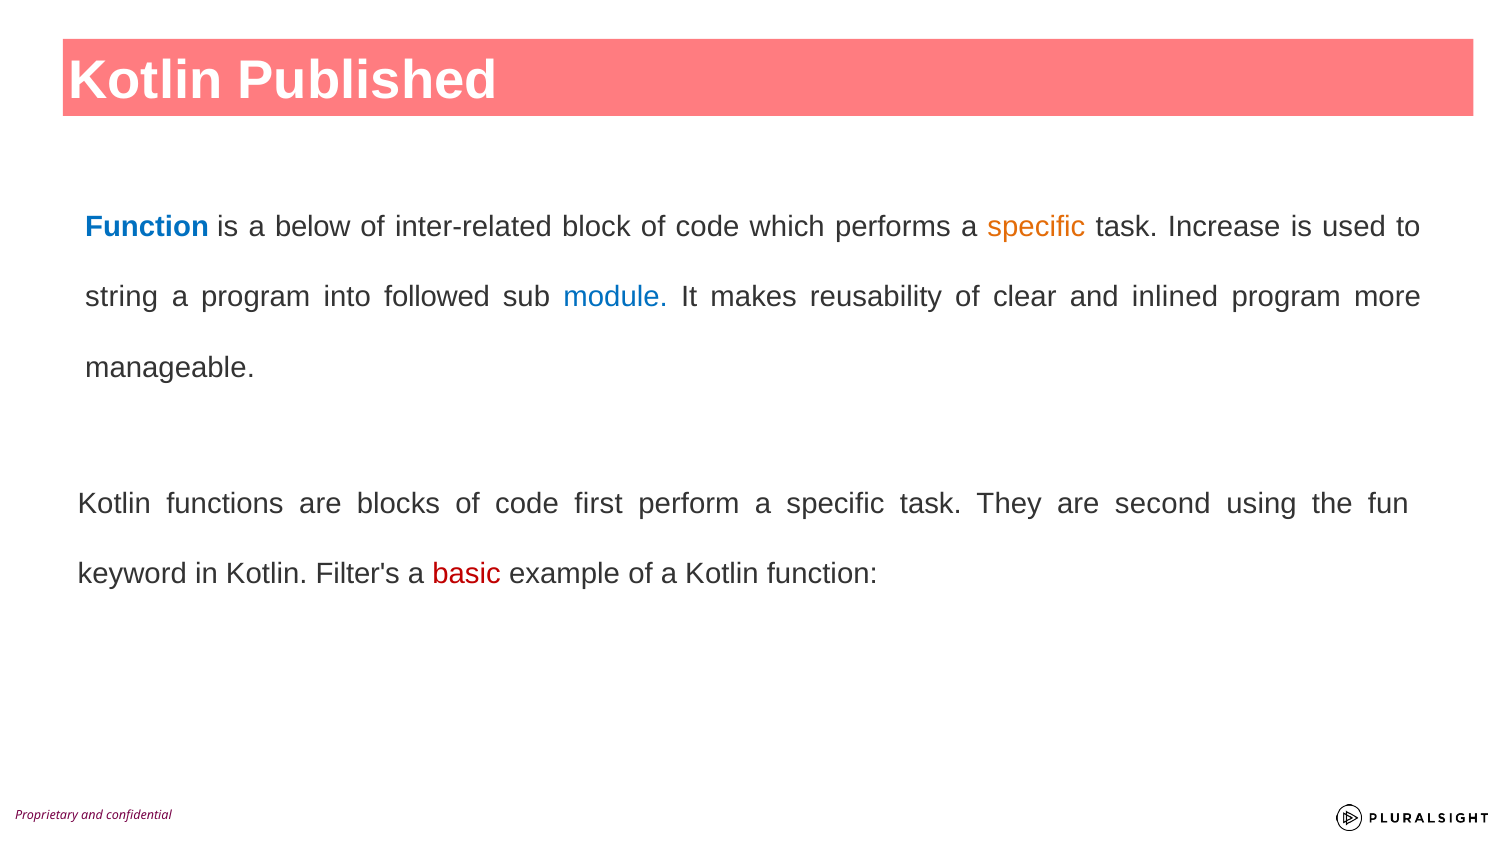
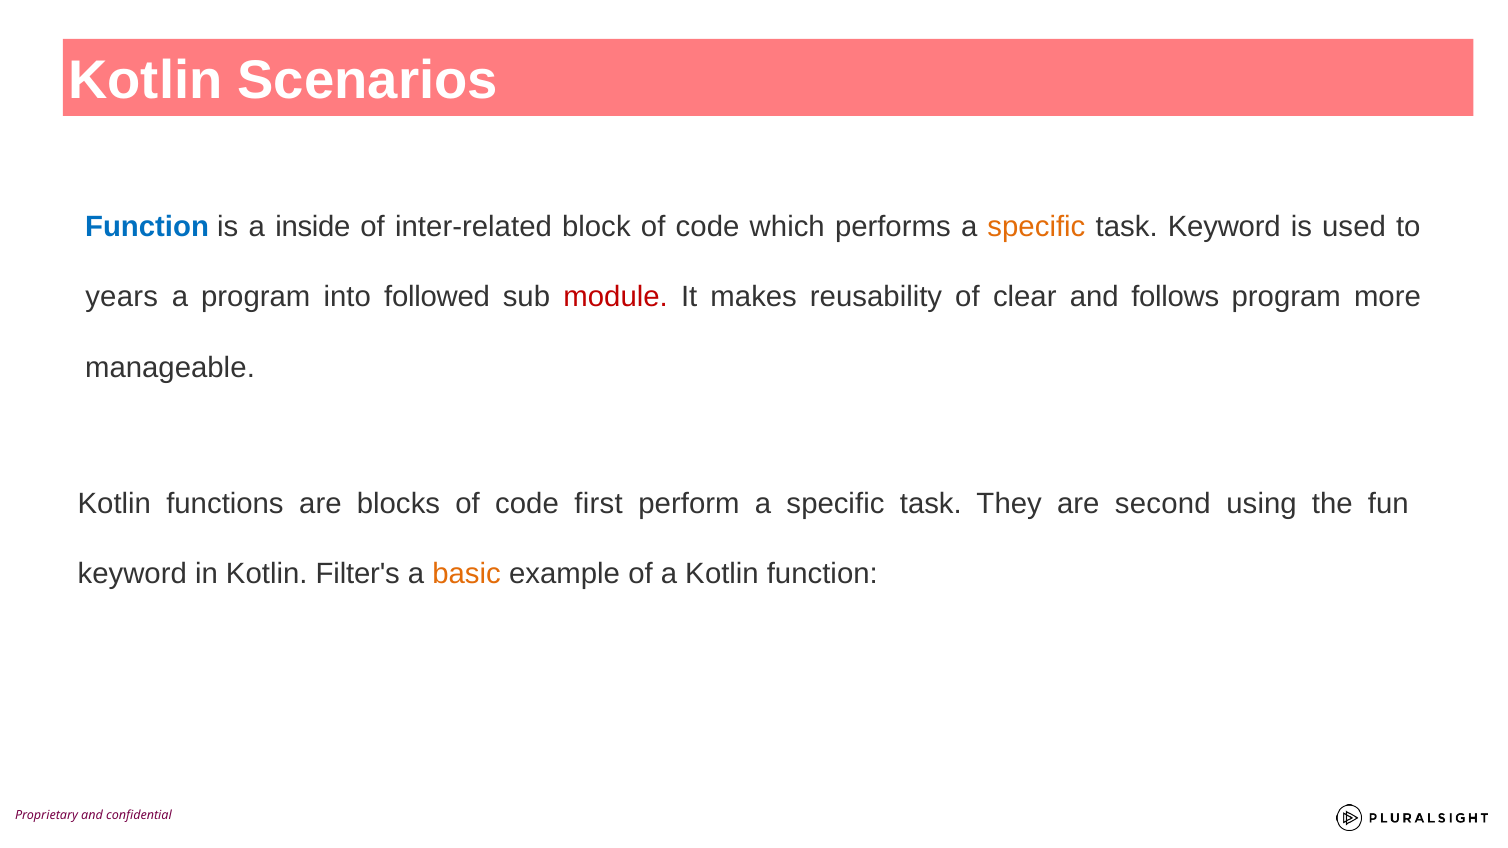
Published: Published -> Scenarios (368, 81)
below: below -> inside (313, 227)
task Increase: Increase -> Keyword (1224, 227)
string: string -> years (122, 297)
module colour: blue -> red (616, 297)
inlined: inlined -> follows (1175, 297)
basic colour: red -> orange (467, 574)
